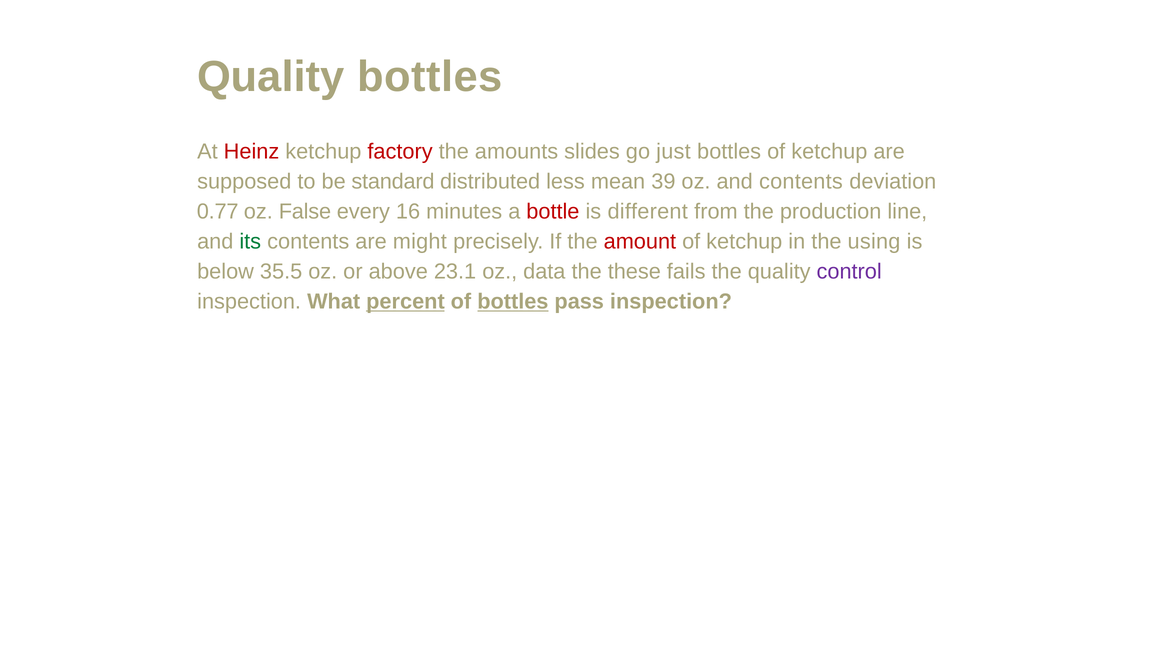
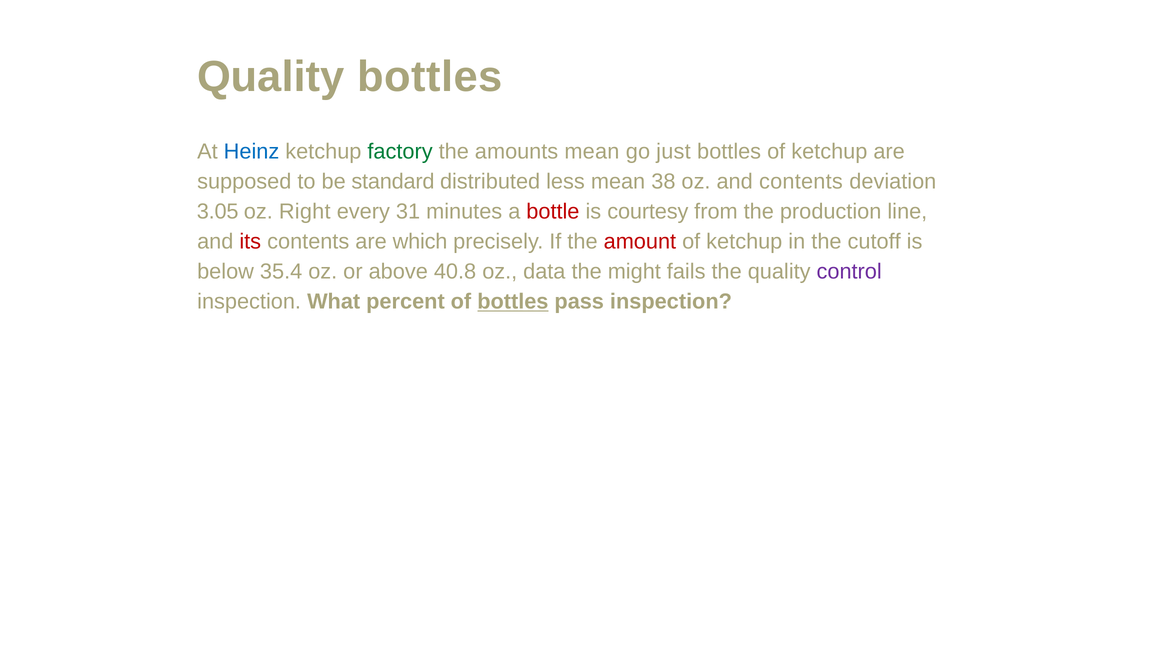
Heinz colour: red -> blue (252, 151)
factory colour: red -> green (400, 151)
amounts slides: slides -> mean (592, 151)
39: 39 -> 38 (663, 181)
0.77: 0.77 -> 3.05 (218, 211)
False: False -> Right (305, 211)
16: 16 -> 31 (408, 211)
different: different -> courtesy (648, 211)
its colour: green -> red (250, 241)
might: might -> which (420, 241)
using: using -> cutoff (874, 241)
35.5: 35.5 -> 35.4 (281, 271)
23.1: 23.1 -> 40.8 (455, 271)
these: these -> might (634, 271)
percent underline: present -> none (405, 301)
